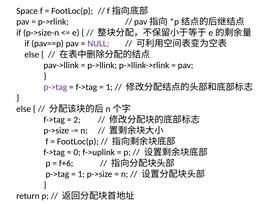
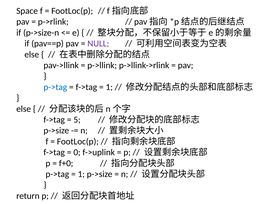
p->tag colour: purple -> blue (55, 87)
2: 2 -> 5 (77, 120)
f+6: f+6 -> f+0 (66, 163)
